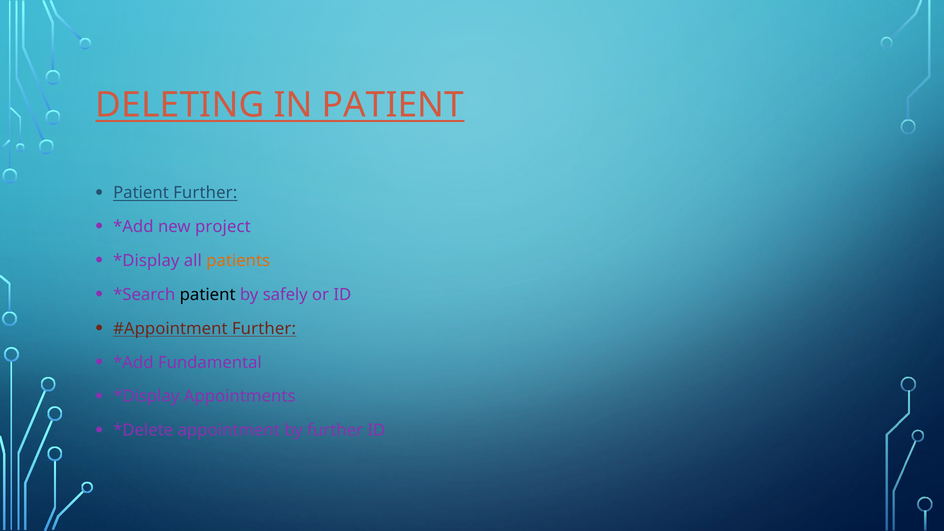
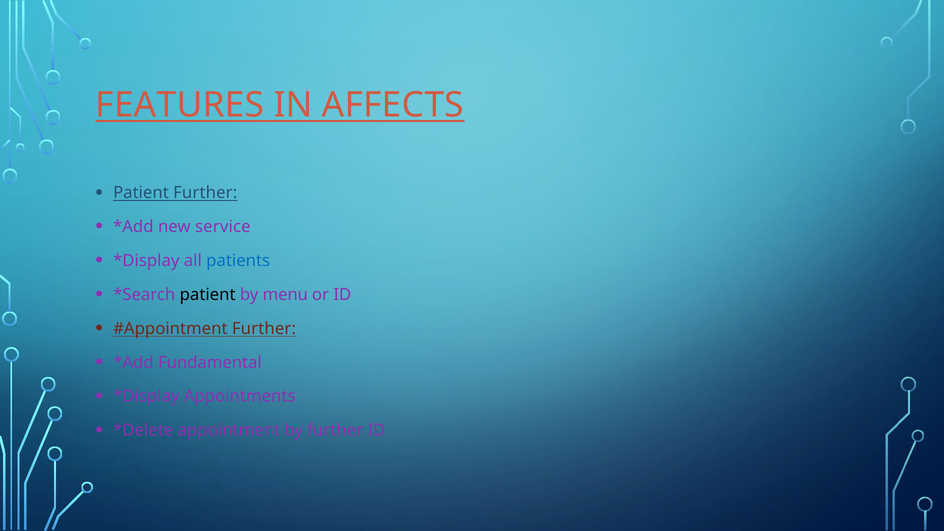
DELETING: DELETING -> FEATURES (180, 105)
IN PATIENT: PATIENT -> AFFECTS (393, 105)
project: project -> service (223, 227)
patients colour: orange -> blue (238, 261)
safely: safely -> menu (285, 295)
